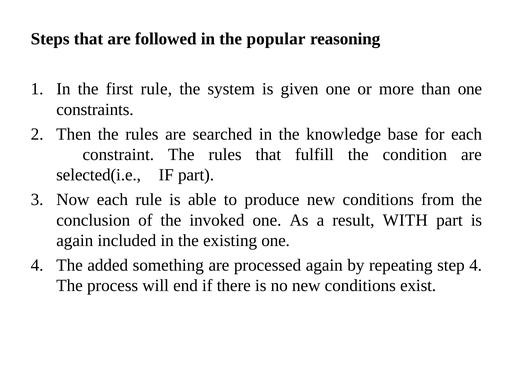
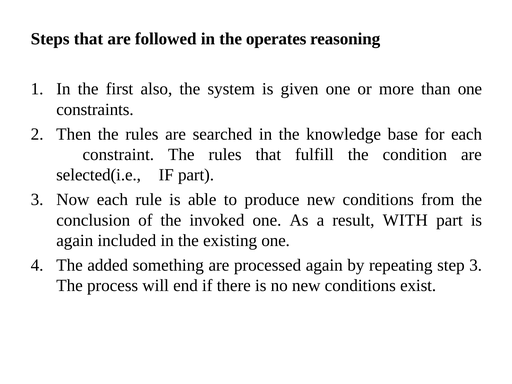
popular: popular -> operates (276, 39)
first rule: rule -> also (156, 89)
step 4: 4 -> 3 (476, 265)
